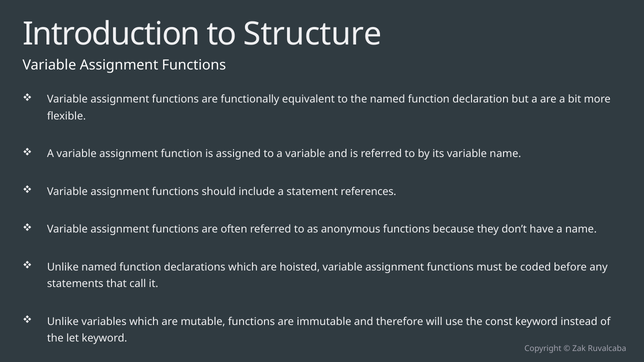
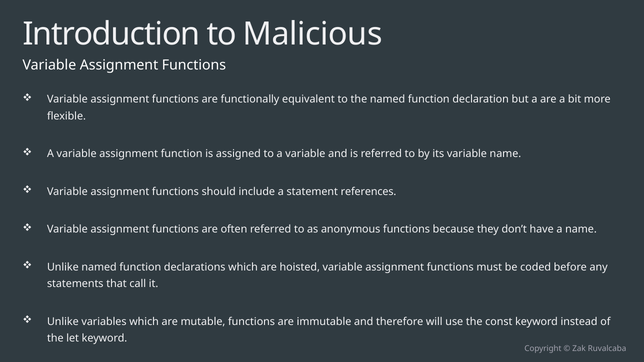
Structure: Structure -> Malicious (313, 34)
